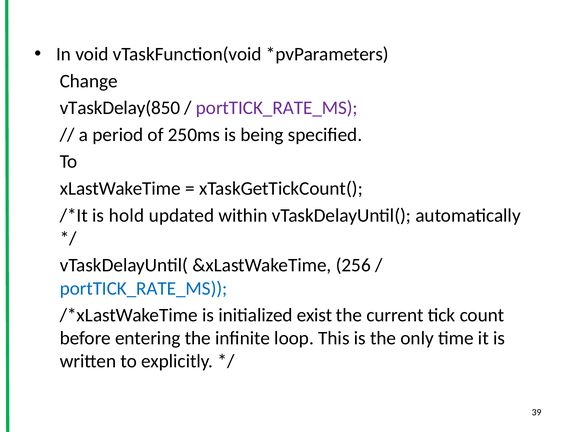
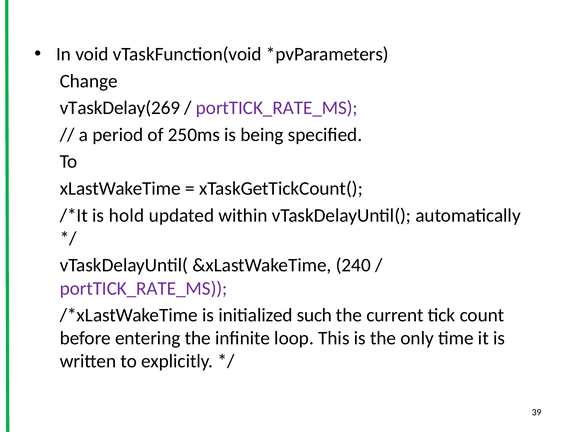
vTaskDelay(850: vTaskDelay(850 -> vTaskDelay(269 (120, 108)
256: 256 -> 240 (353, 265)
portTICK_RATE_MS colour: blue -> purple (144, 288)
exist: exist -> such (314, 315)
